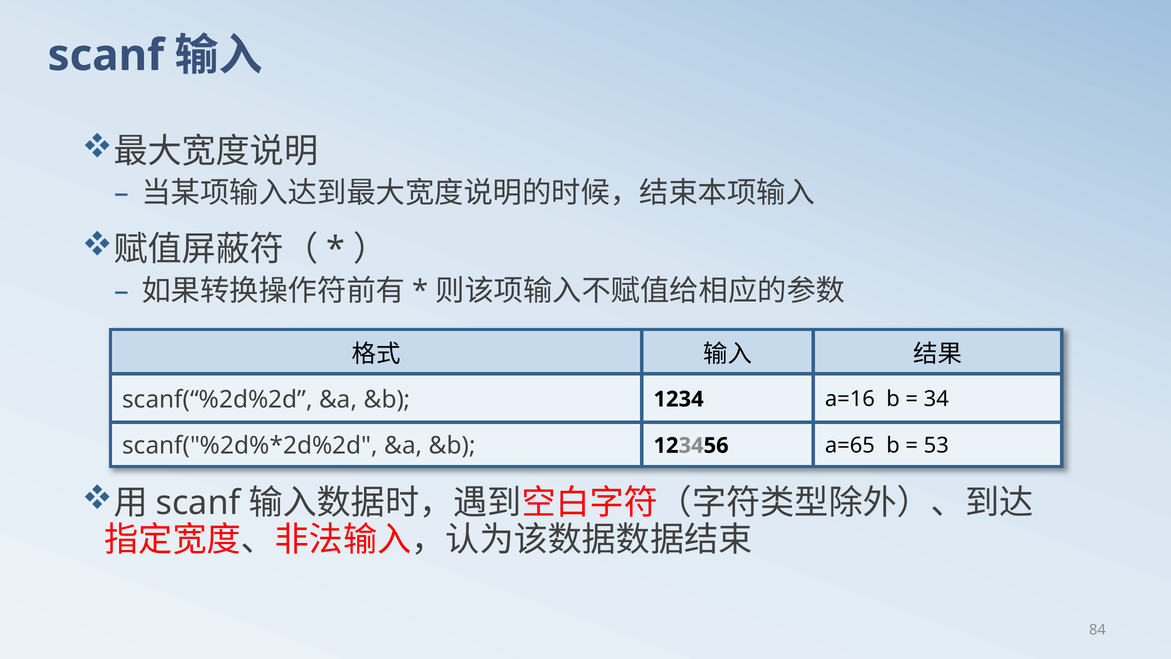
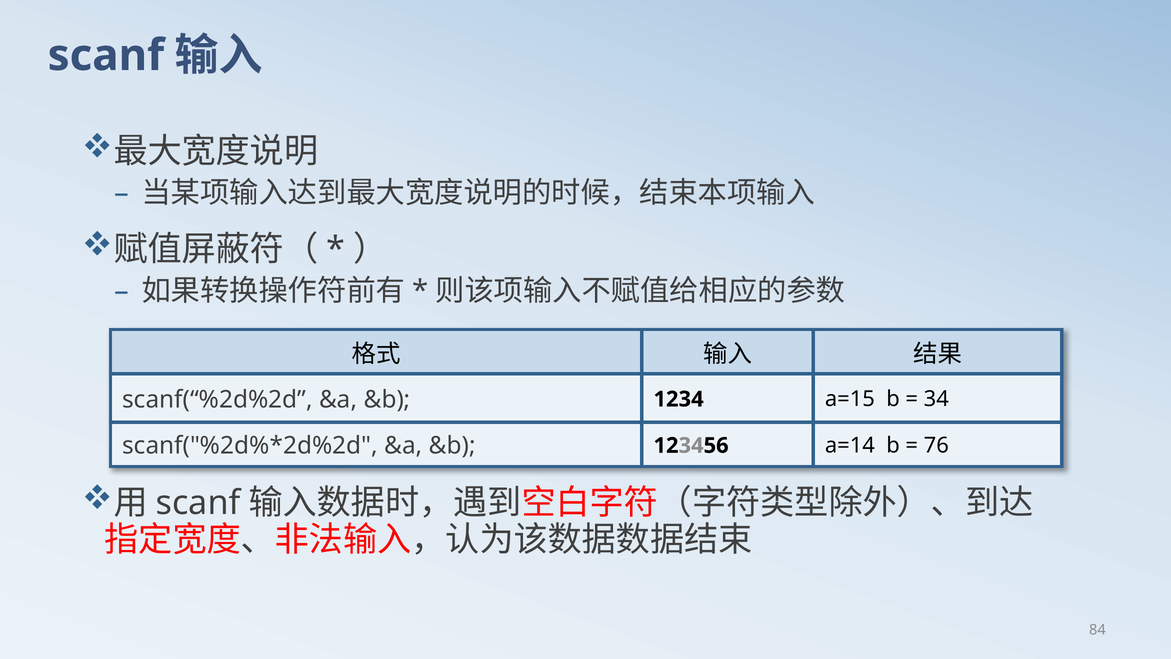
a=16: a=16 -> a=15 (850, 399)
a=65: a=65 -> a=14 (850, 445)
53: 53 -> 76 (936, 445)
